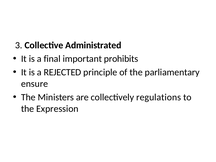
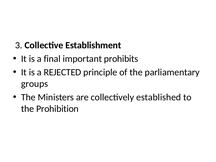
Administrated: Administrated -> Establishment (93, 45)
ensure: ensure -> groups (35, 84)
regulations: regulations -> established (159, 97)
Expression: Expression -> Prohibition (57, 109)
